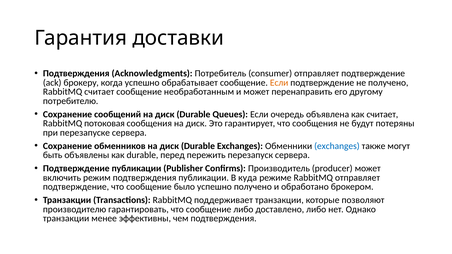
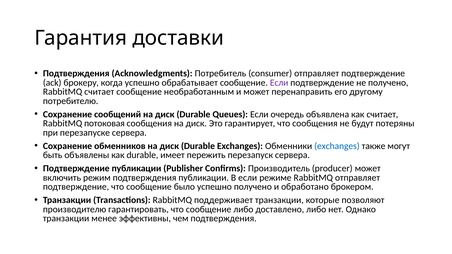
Если colour: orange -> purple (279, 83)
перед: перед -> имеет (173, 155)
В куда: куда -> если (248, 178)
